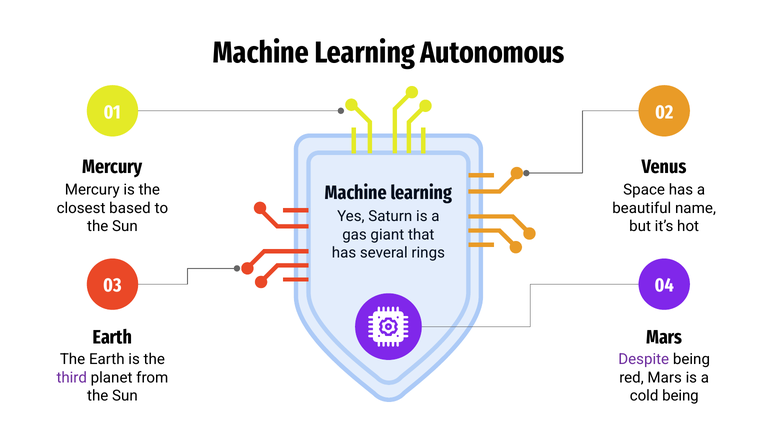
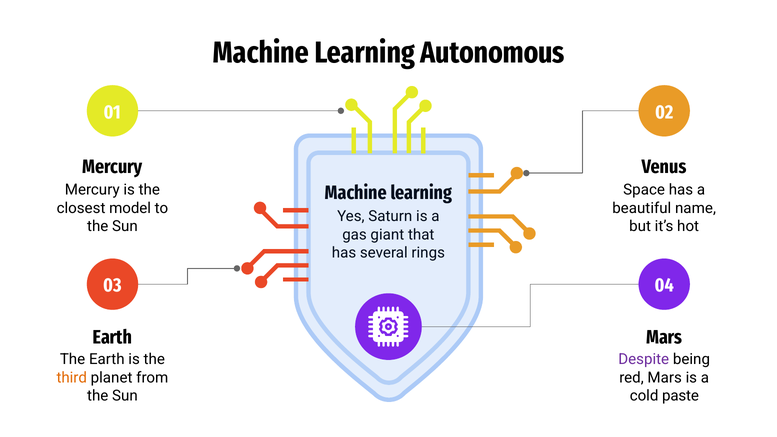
based: based -> model (130, 208)
third colour: purple -> orange (72, 378)
cold being: being -> paste (680, 396)
